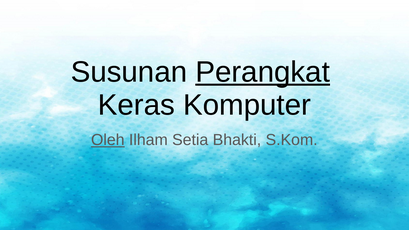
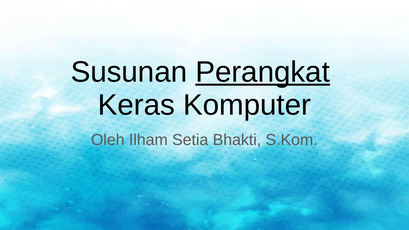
Oleh underline: present -> none (108, 140)
